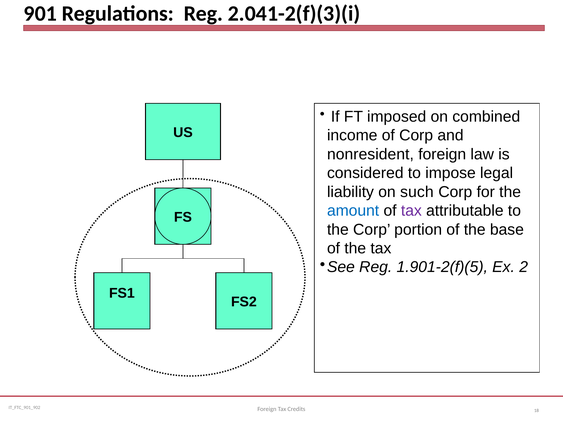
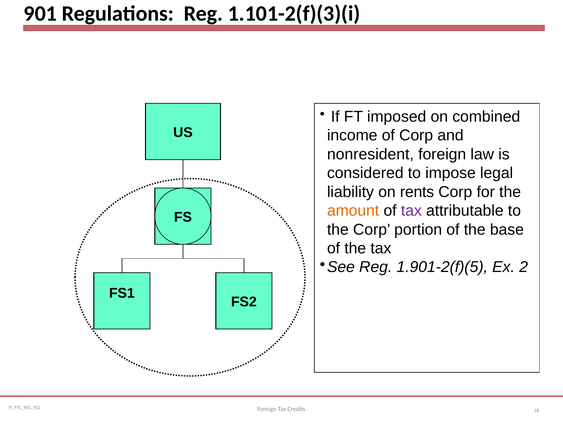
2.041-2(f)(3)(i: 2.041-2(f)(3)(i -> 1.101-2(f)(3)(i (294, 13)
such: such -> rents (417, 192)
amount colour: blue -> orange (353, 210)
